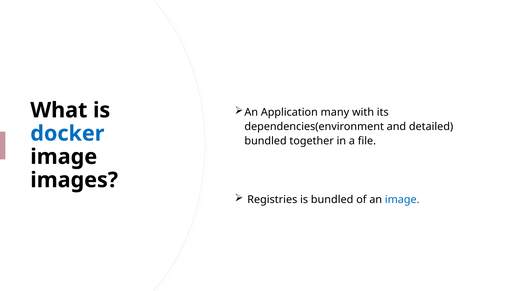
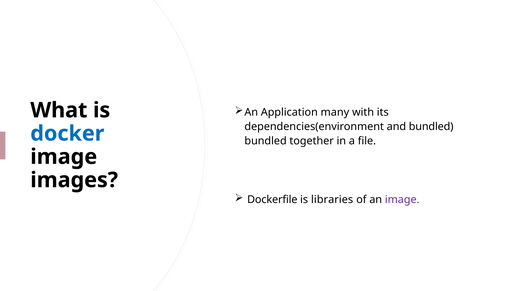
and detailed: detailed -> bundled (431, 127)
Registries: Registries -> Dockerfile (272, 200)
is bundled: bundled -> libraries (332, 200)
image colour: blue -> purple (402, 200)
